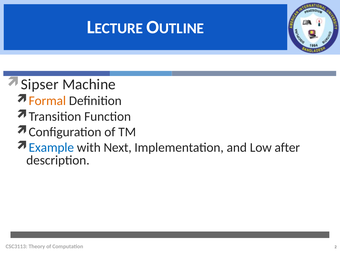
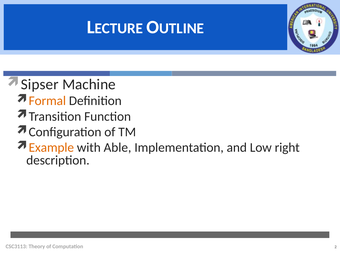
Example colour: blue -> orange (51, 147)
Next: Next -> Able (118, 147)
after: after -> right (287, 147)
